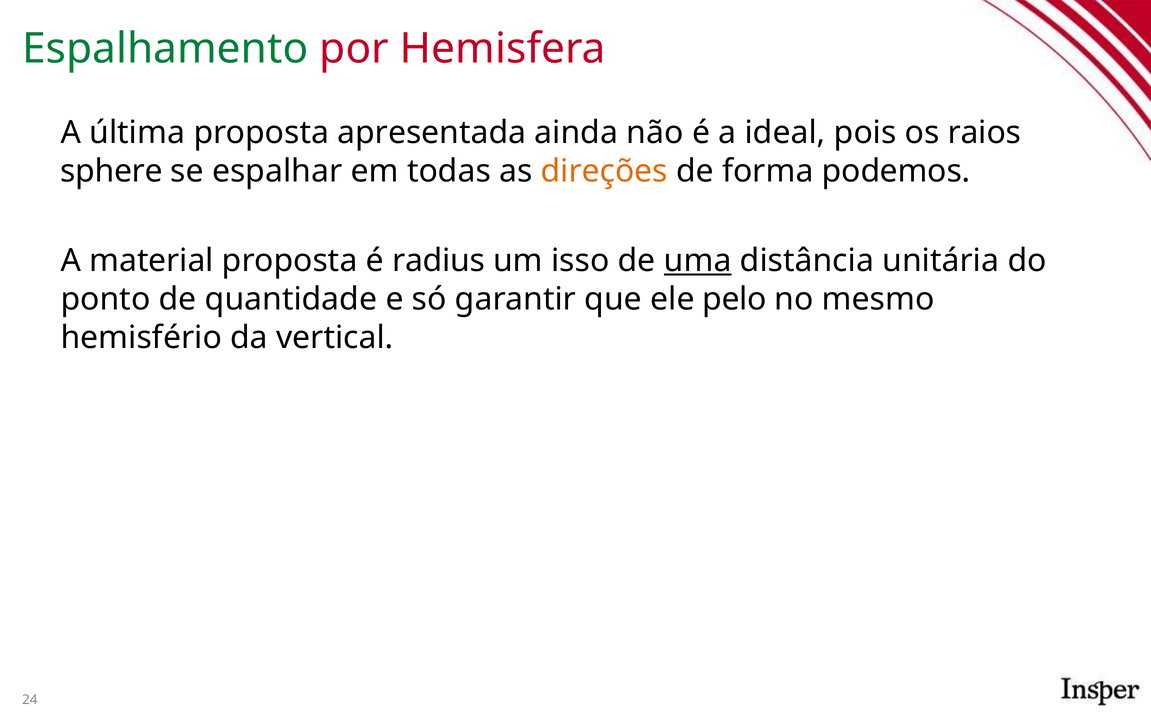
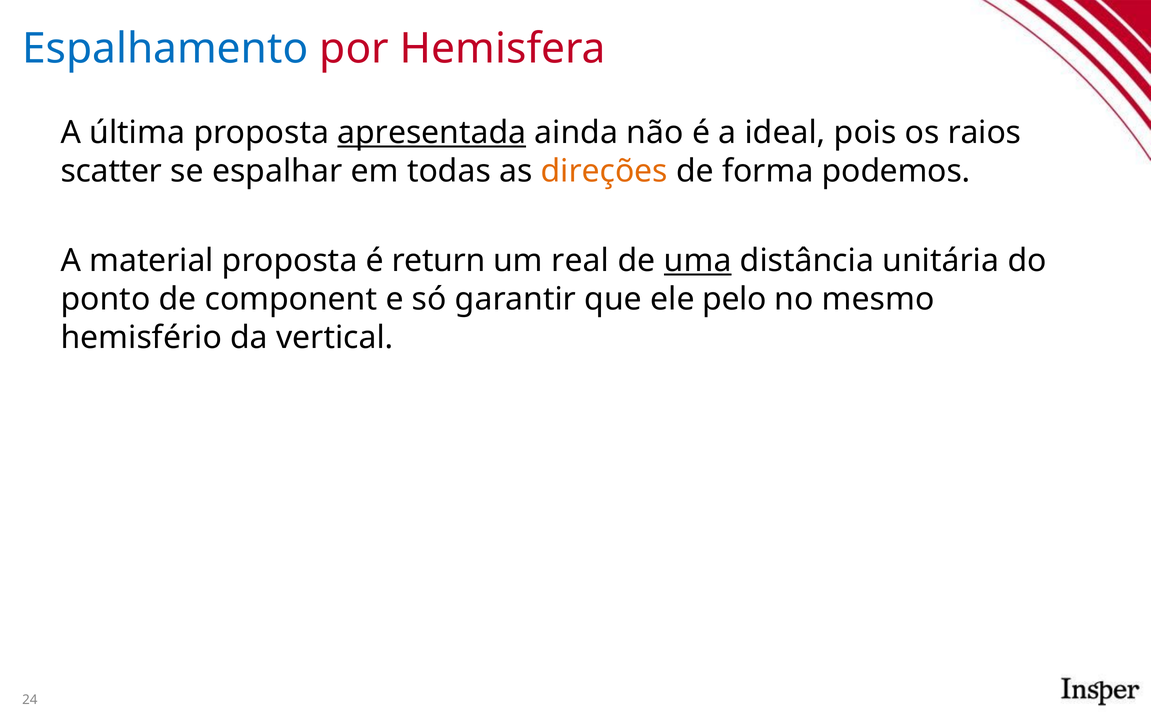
Espalhamento colour: green -> blue (165, 49)
apresentada underline: none -> present (432, 133)
sphere: sphere -> scatter (111, 171)
radius: radius -> return (439, 261)
isso: isso -> real (580, 261)
quantidade: quantidade -> component (291, 299)
